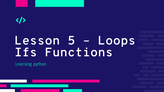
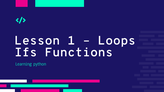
5: 5 -> 1 (71, 41)
